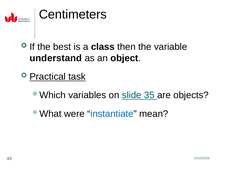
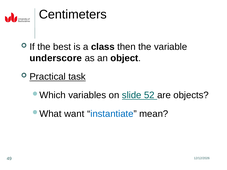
understand: understand -> underscore (56, 58)
35: 35 -> 52 (149, 95)
were: were -> want (74, 114)
